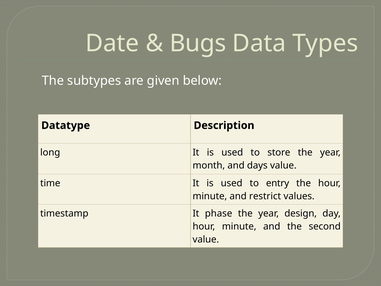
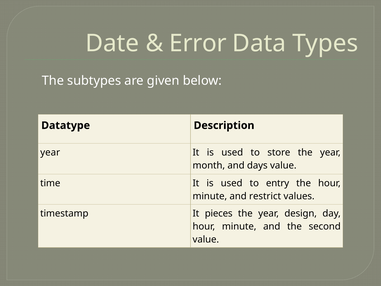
Bugs: Bugs -> Error (198, 43)
long: long -> year (50, 152)
phase: phase -> pieces (219, 213)
